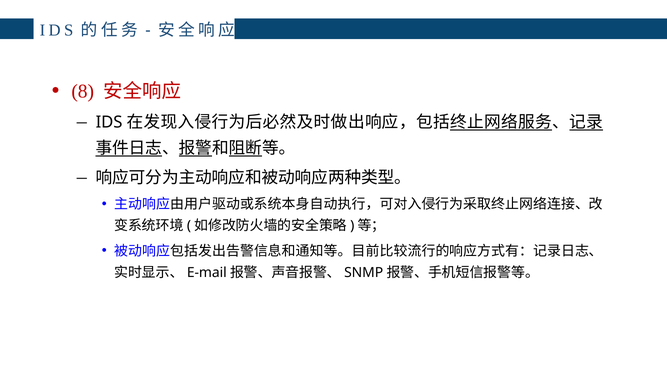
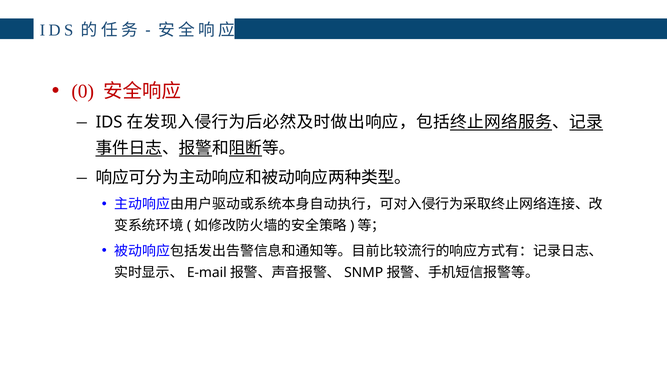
8: 8 -> 0 (83, 91)
